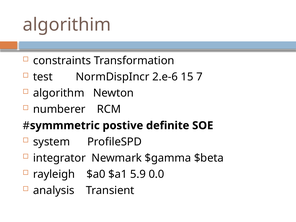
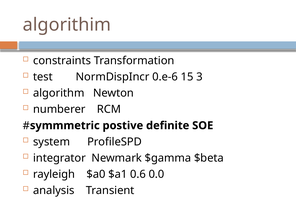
2.e-6: 2.e-6 -> 0.e-6 (165, 77)
7: 7 -> 3 (199, 77)
5.9: 5.9 -> 0.6 (138, 174)
